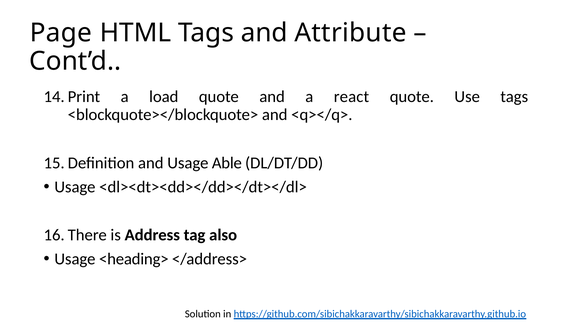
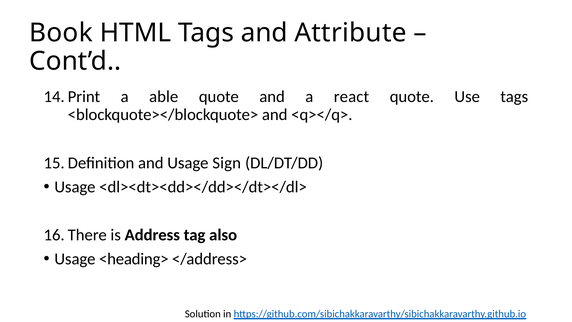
Page: Page -> Book (61, 33)
load: load -> able (164, 97)
Able: Able -> Sign (227, 163)
